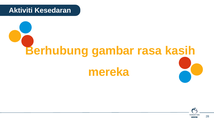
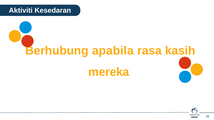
gambar: gambar -> apabila (113, 51)
